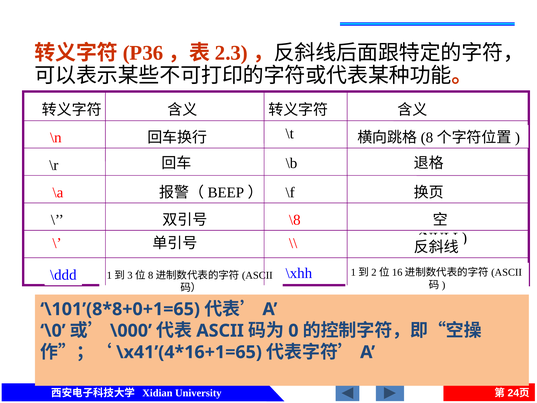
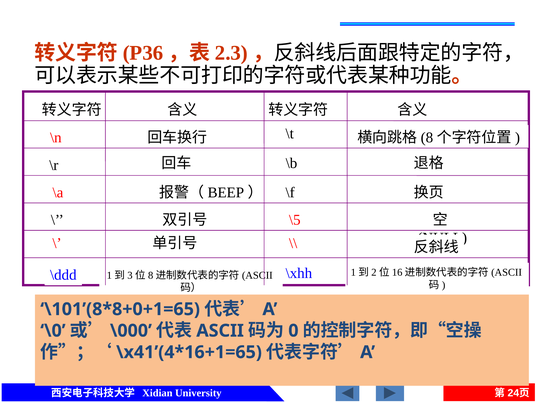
\8: \8 -> \5 (295, 220)
